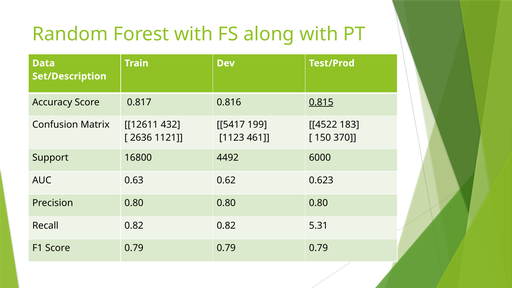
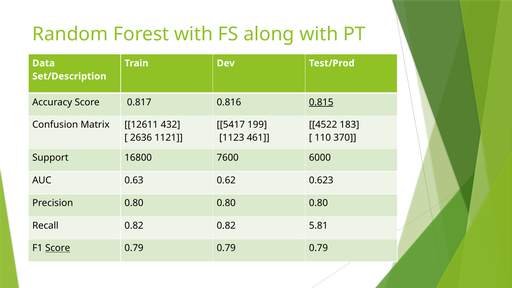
150: 150 -> 110 (323, 138)
4492: 4492 -> 7600 (228, 158)
5.31: 5.31 -> 5.81 (318, 226)
Score underline: none -> present (58, 248)
